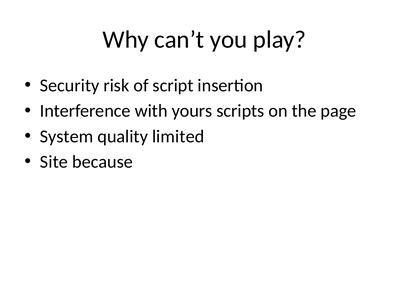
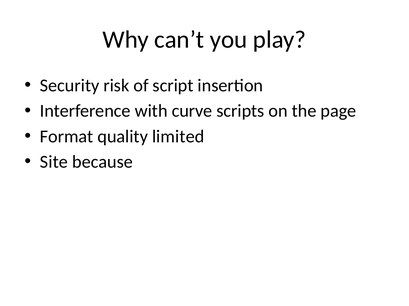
yours: yours -> curve (192, 111)
System: System -> Format (67, 137)
